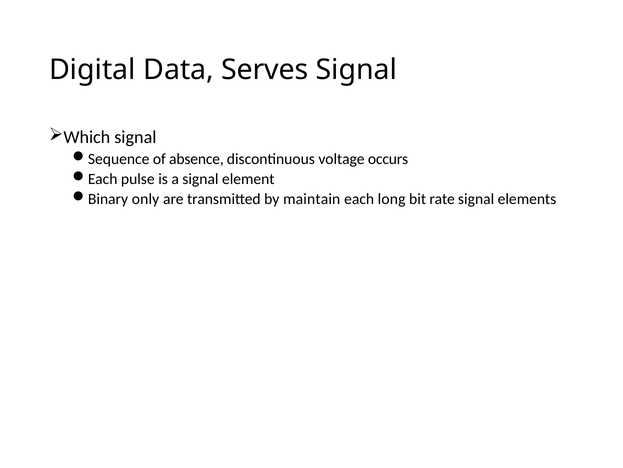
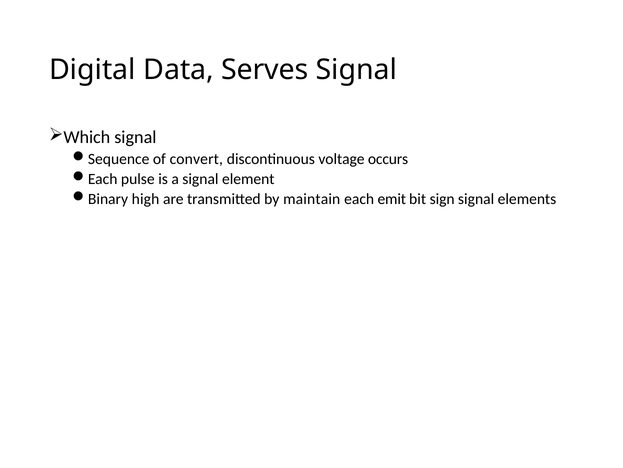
absence: absence -> convert (196, 159)
only: only -> high (146, 199)
long: long -> emit (392, 199)
rate: rate -> sign (442, 199)
